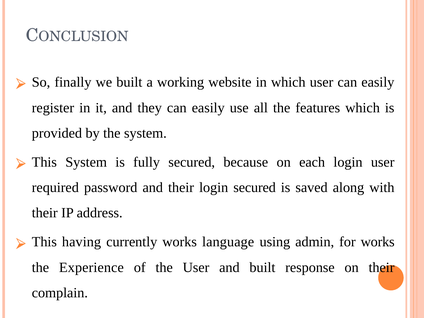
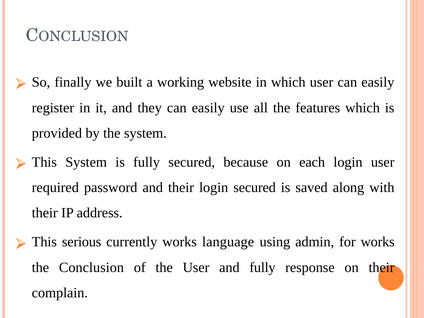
having: having -> serious (82, 242)
Experience: Experience -> Conclusion (91, 267)
and built: built -> fully (262, 267)
